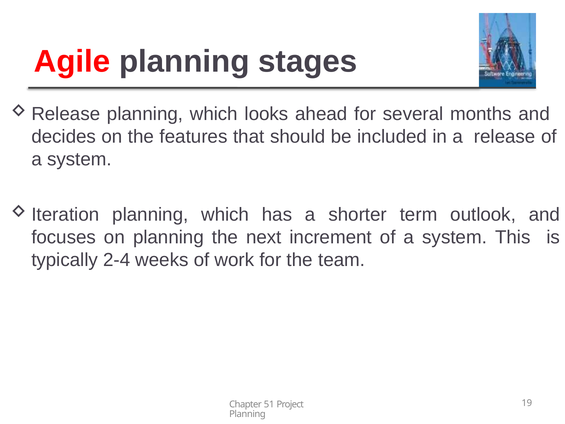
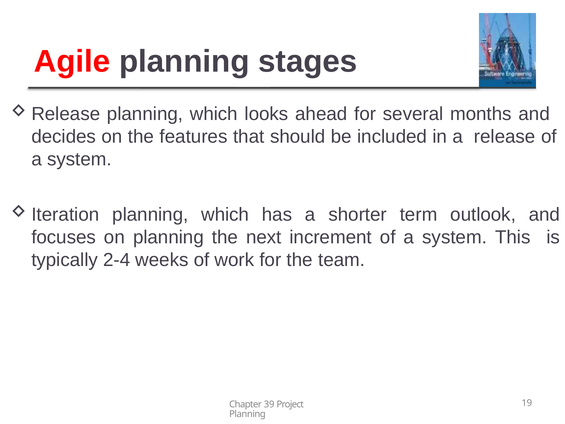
51: 51 -> 39 (269, 404)
